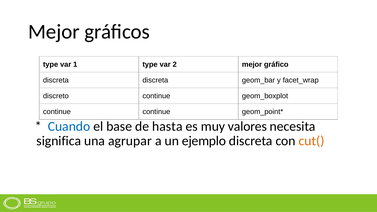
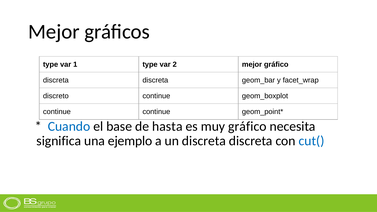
muy valores: valores -> gráfico (247, 126)
agrupar: agrupar -> ejemplo (130, 141)
un ejemplo: ejemplo -> discreta (204, 141)
cut( colour: orange -> blue (312, 141)
